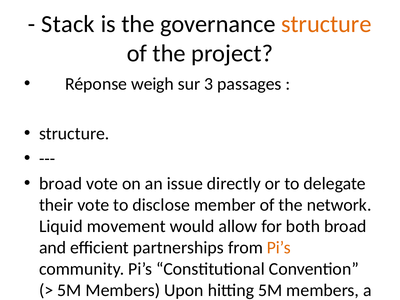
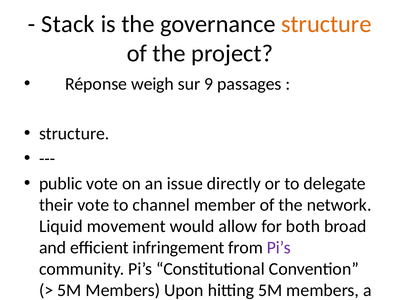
3: 3 -> 9 (209, 84)
broad: broad -> public (61, 184)
disclose: disclose -> channel (161, 205)
partnerships: partnerships -> infringement (179, 248)
Pi’s colour: orange -> purple (279, 248)
